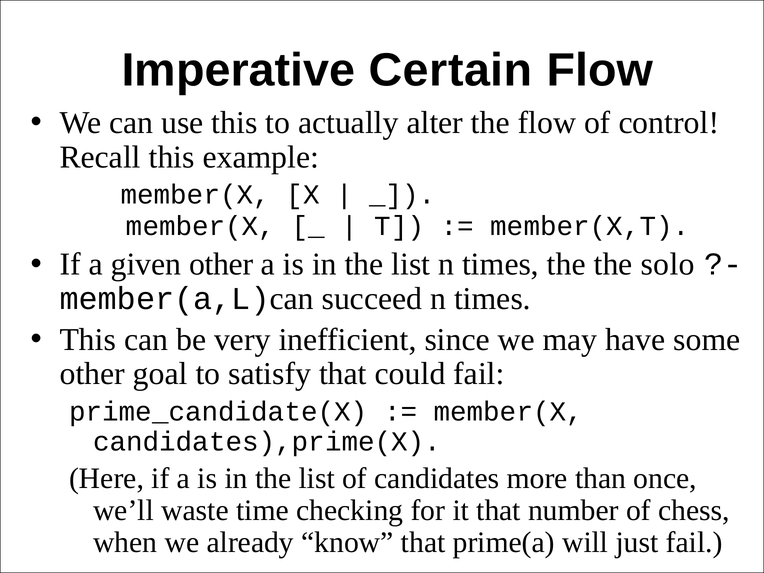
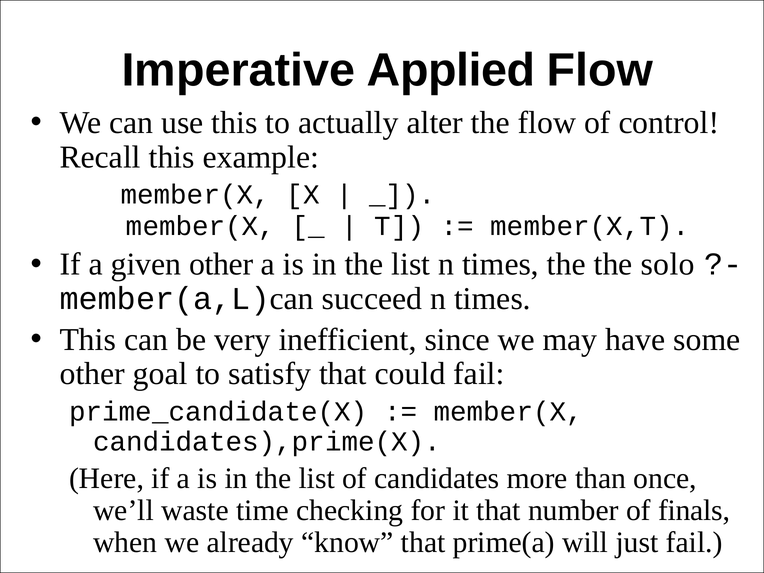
Certain: Certain -> Applied (451, 70)
chess: chess -> finals (694, 510)
